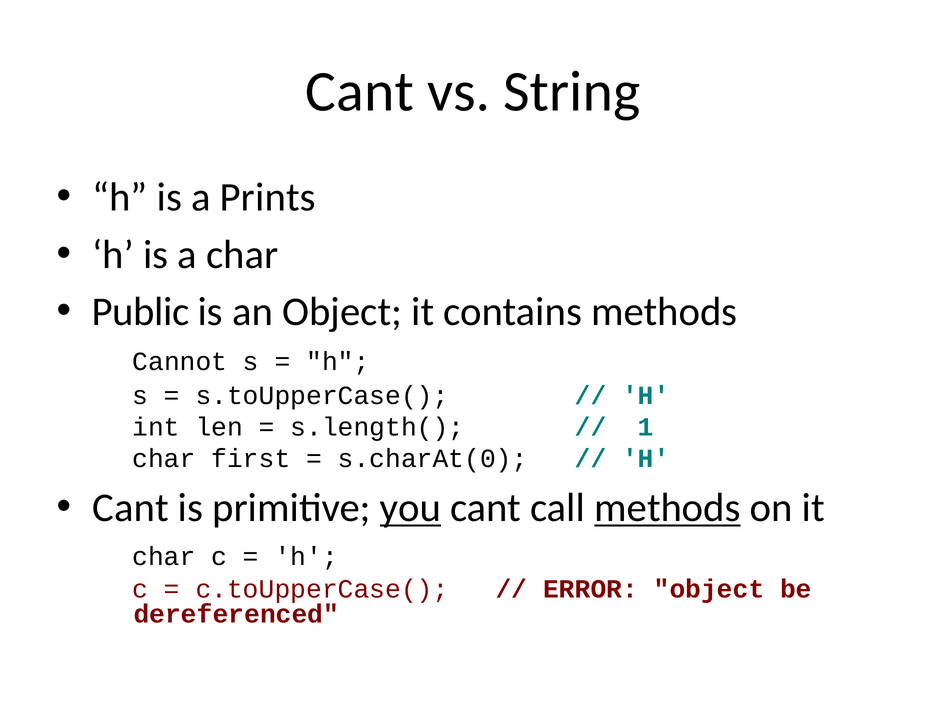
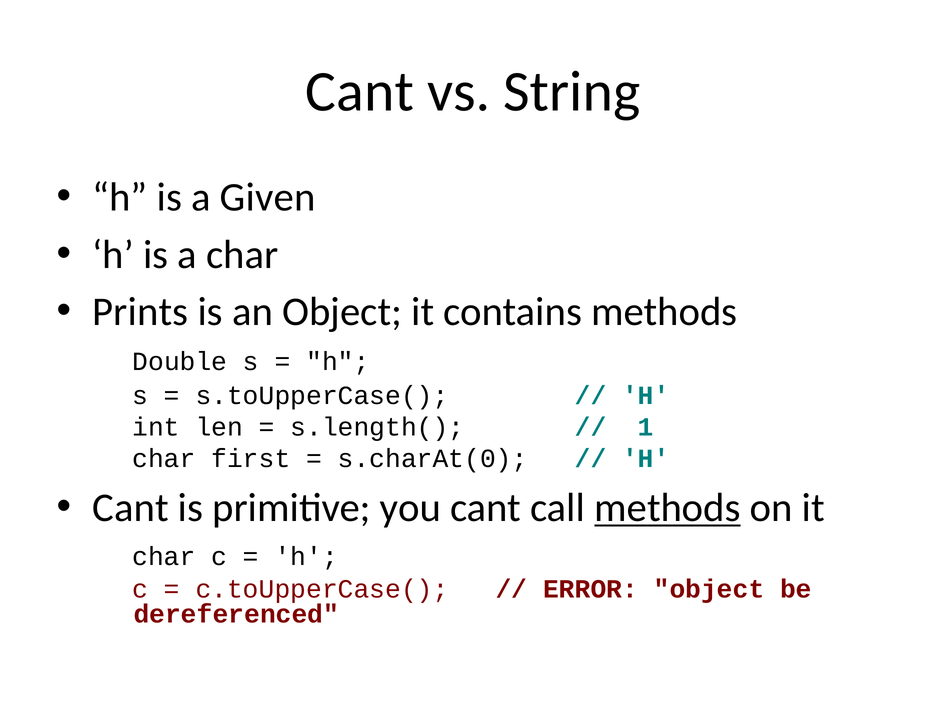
Prints: Prints -> Given (268, 198)
Public: Public -> Prints (140, 312)
Cannot: Cannot -> Double (180, 362)
you underline: present -> none (410, 508)
